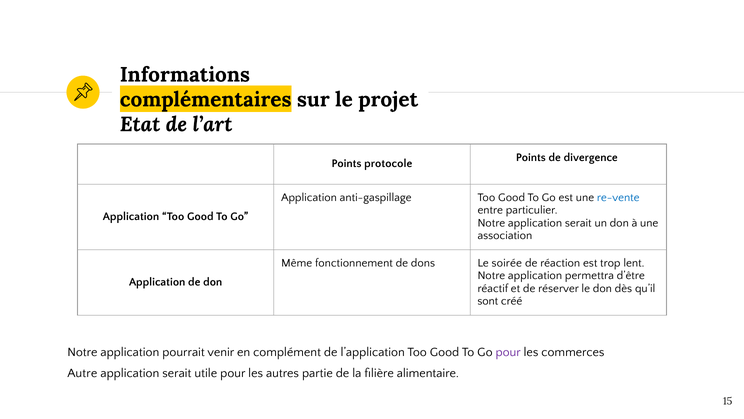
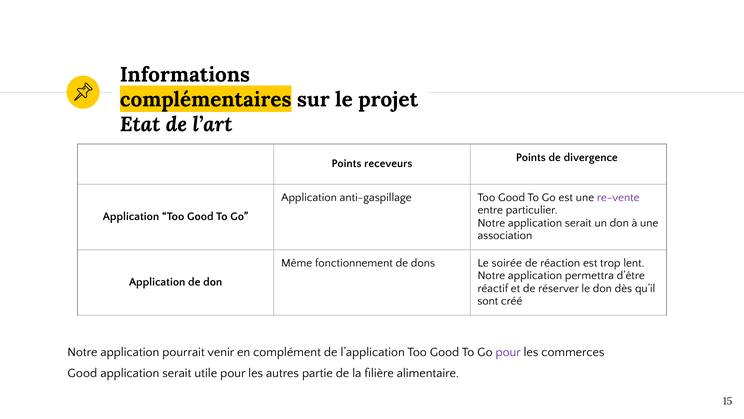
protocole: protocole -> receveurs (388, 163)
re-vente colour: blue -> purple (618, 197)
Autre: Autre -> Good (82, 373)
